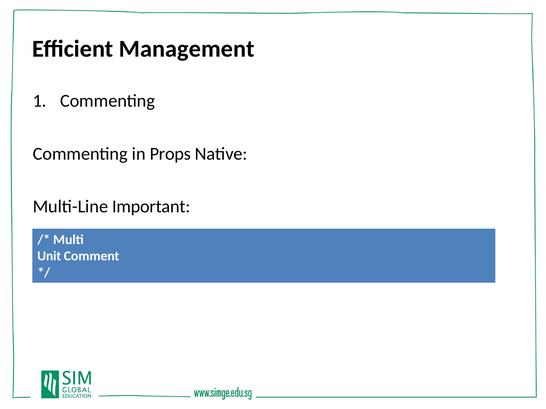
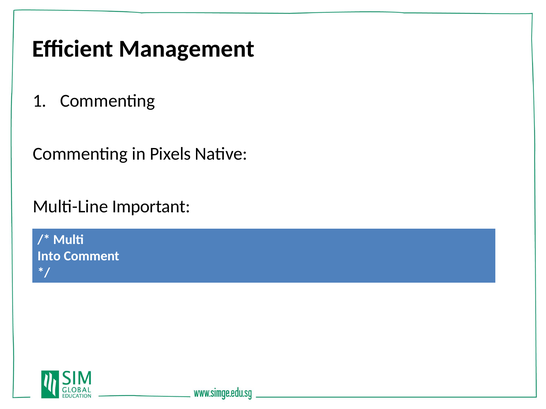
Props: Props -> Pixels (170, 154)
Unit: Unit -> Into (49, 256)
